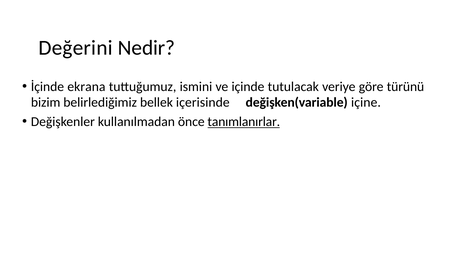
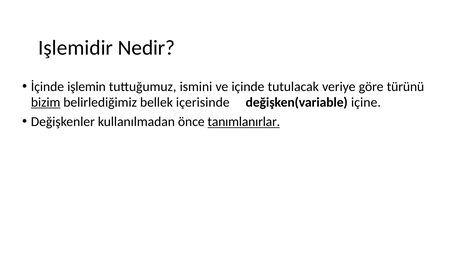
Değerini: Değerini -> Işlemidir (76, 48)
ekrana: ekrana -> işlemin (87, 87)
bizim underline: none -> present (46, 102)
